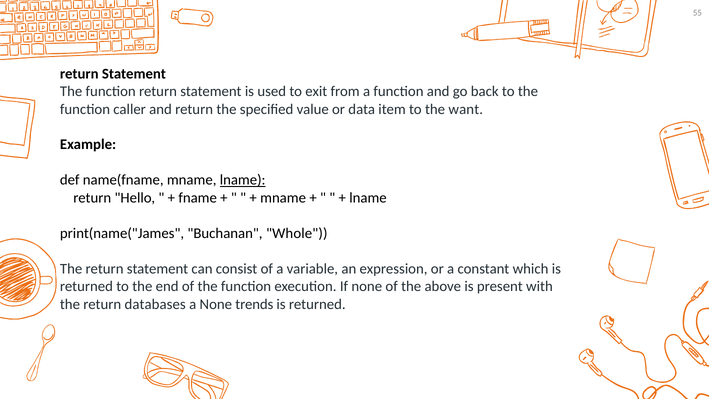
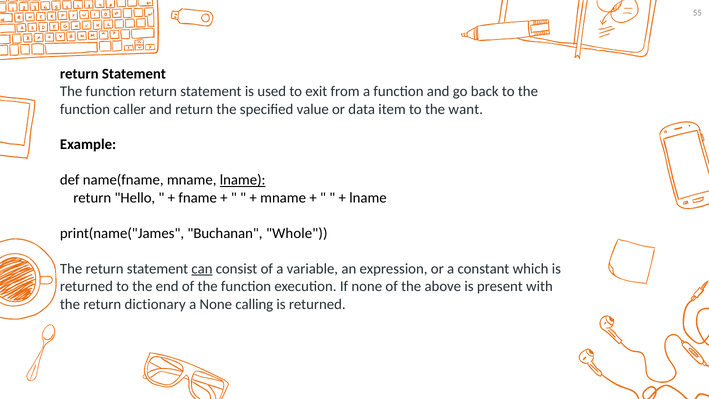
can underline: none -> present (202, 269)
databases: databases -> dictionary (155, 304)
trends: trends -> calling (254, 304)
